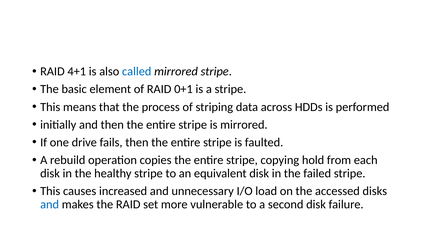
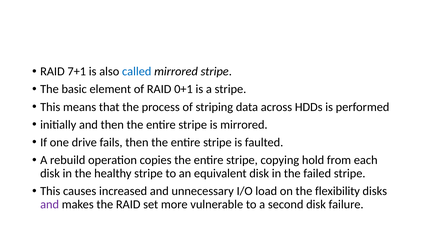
4+1: 4+1 -> 7+1 (77, 71)
accessed: accessed -> flexibility (337, 191)
and colour: blue -> purple (50, 204)
